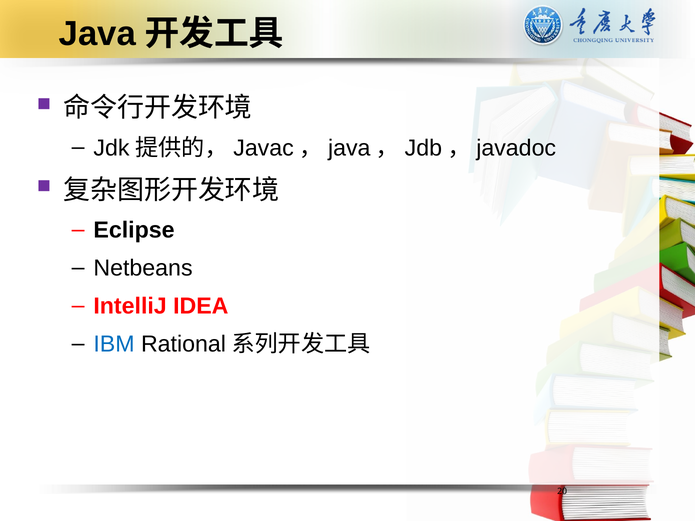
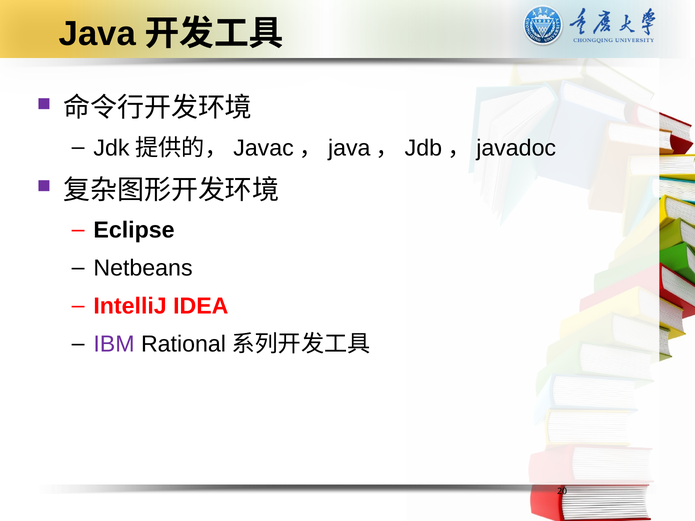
IBM colour: blue -> purple (114, 344)
